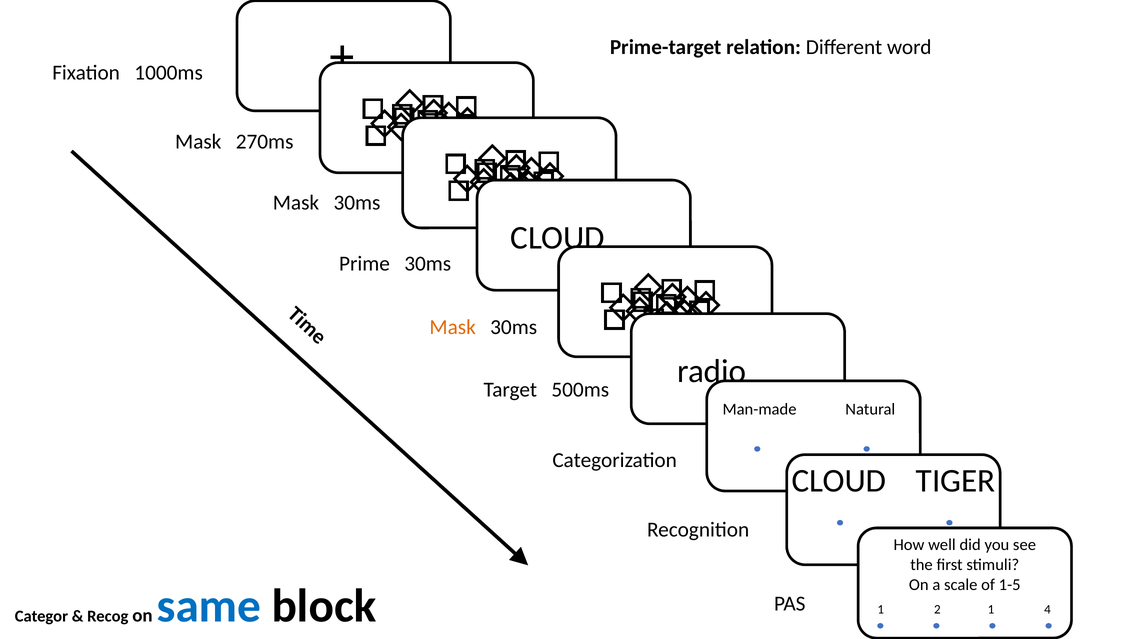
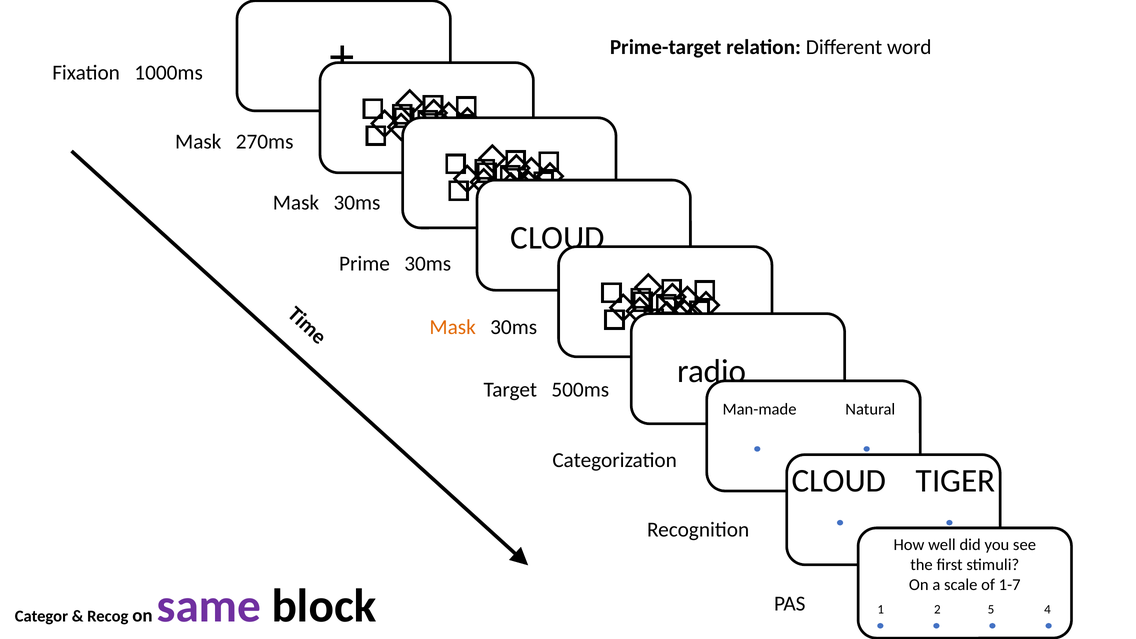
1-5: 1-5 -> 1-7 (1010, 585)
2 1: 1 -> 5 (991, 610)
same colour: blue -> purple (209, 606)
